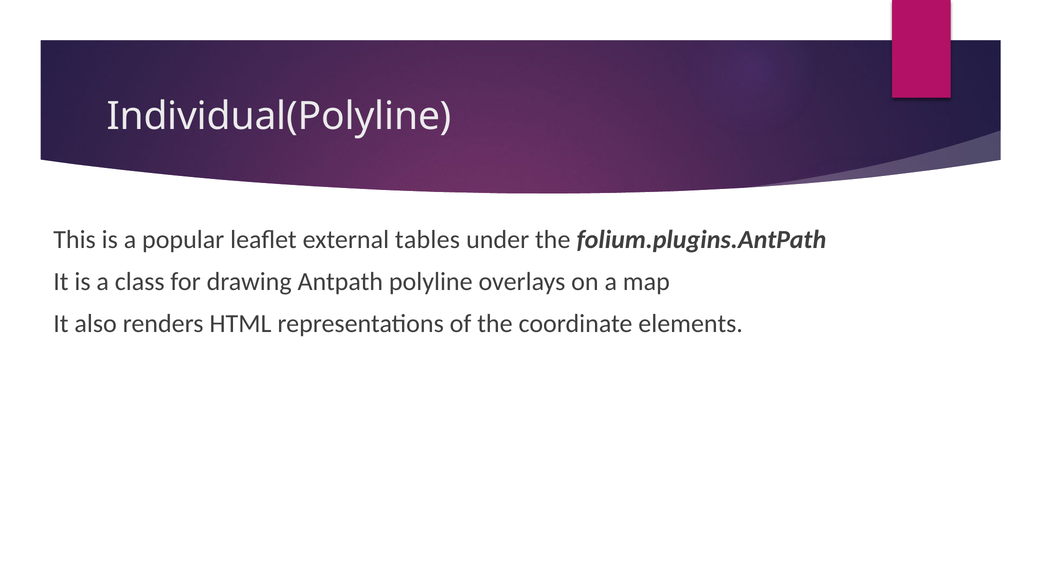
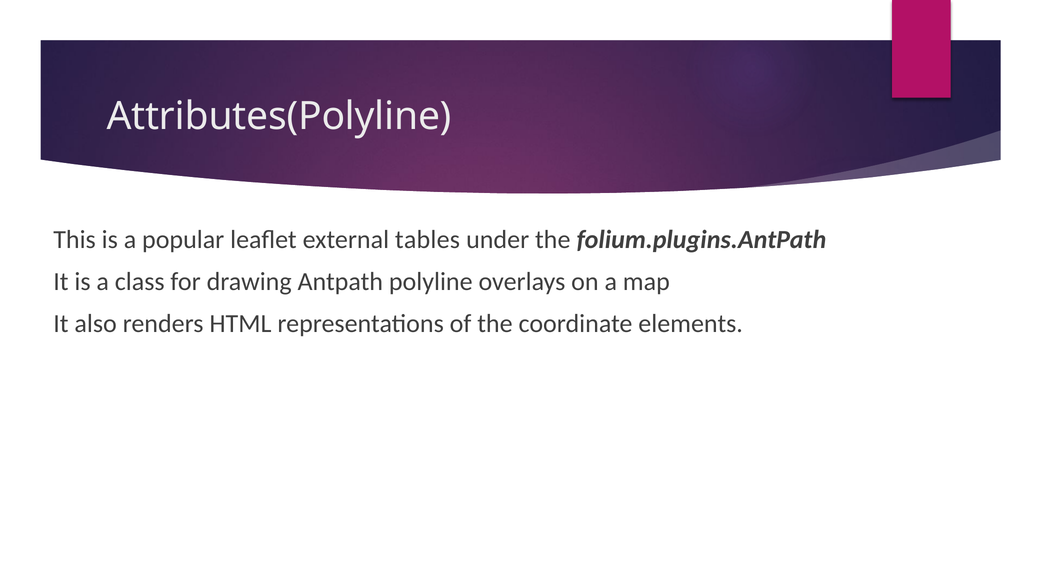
Individual(Polyline: Individual(Polyline -> Attributes(Polyline (279, 116)
